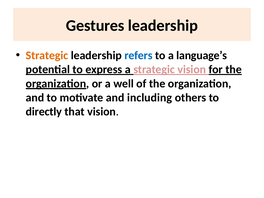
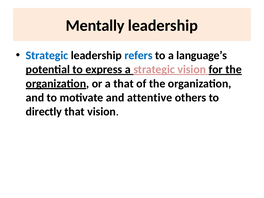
Gestures: Gestures -> Mentally (95, 26)
Strategic colour: orange -> blue (47, 55)
a well: well -> that (124, 84)
including: including -> attentive (150, 98)
